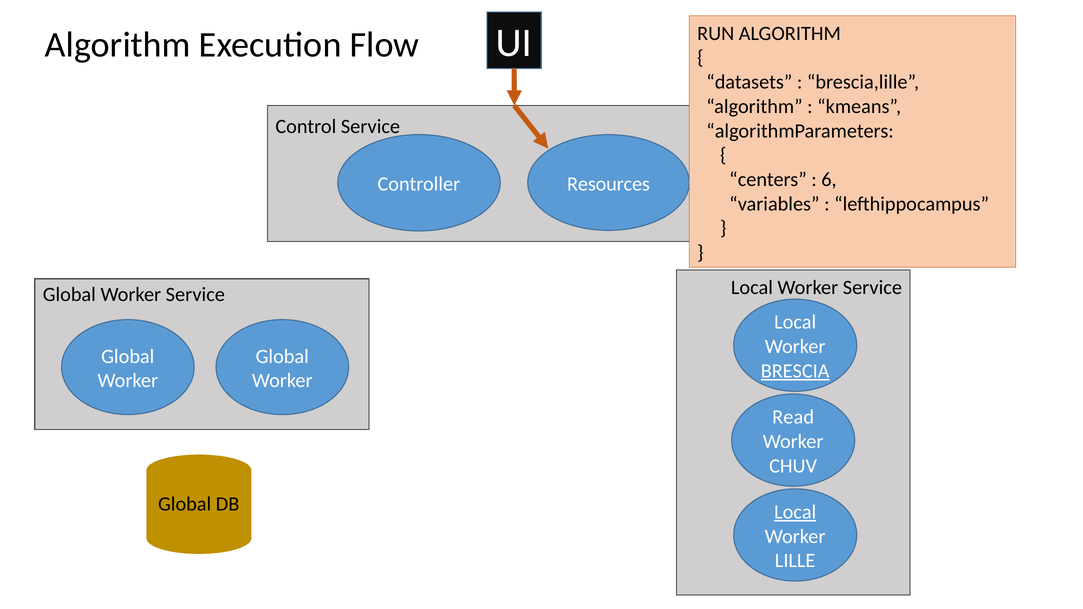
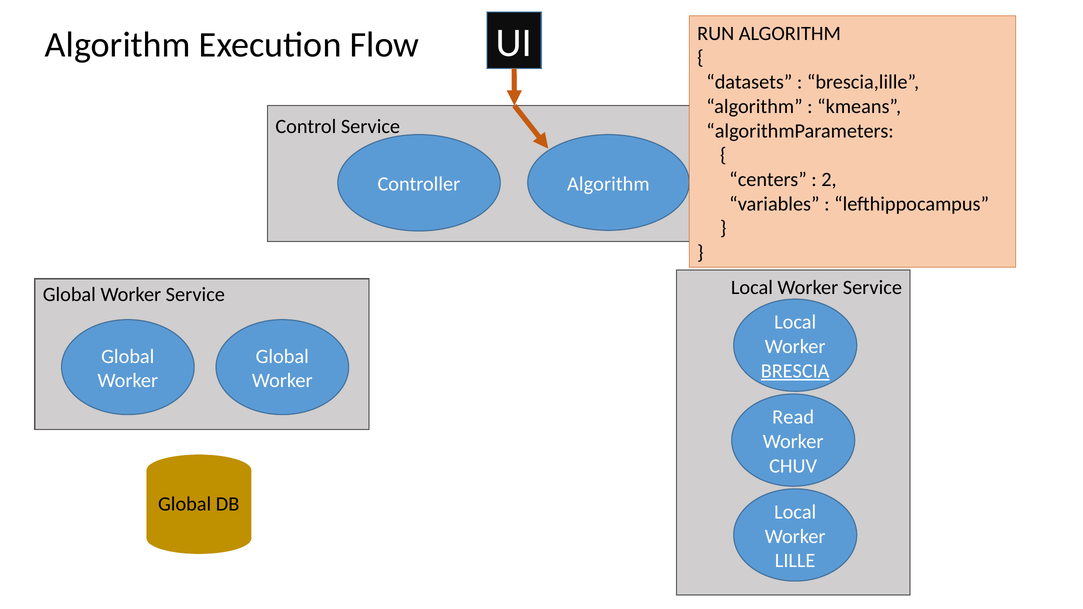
6: 6 -> 2 (829, 180)
Resources: Resources -> Algorithm (608, 184)
Local underline: present -> none (795, 512)
